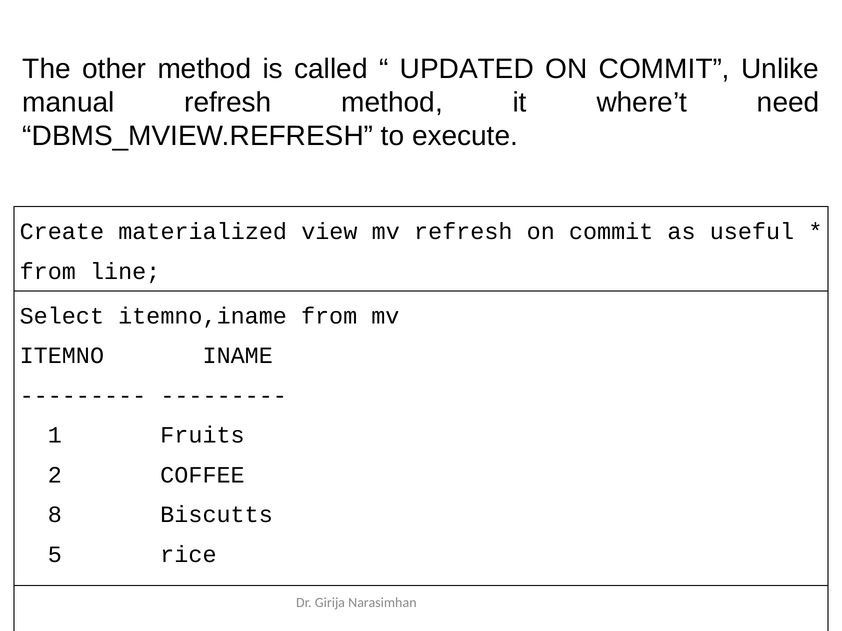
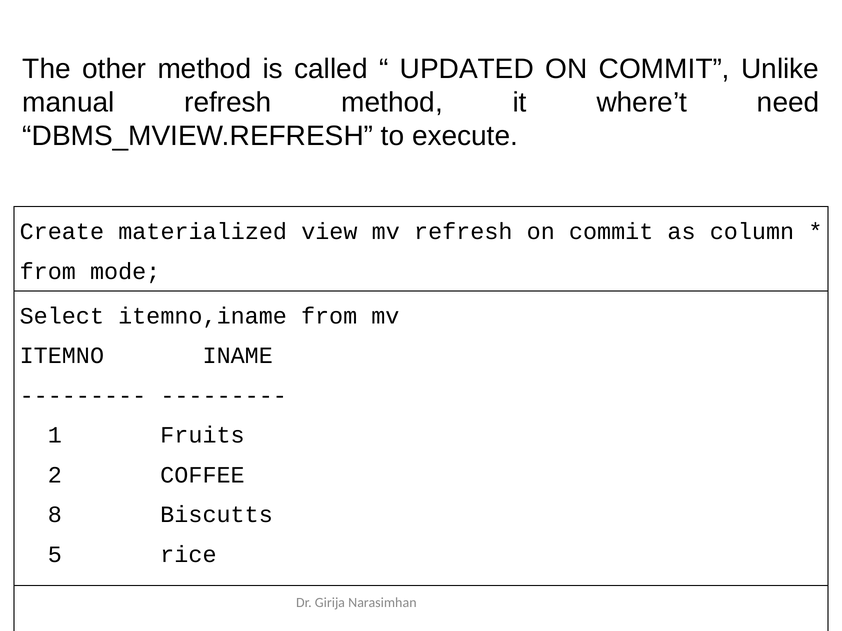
useful: useful -> column (752, 232)
line: line -> mode (125, 272)
